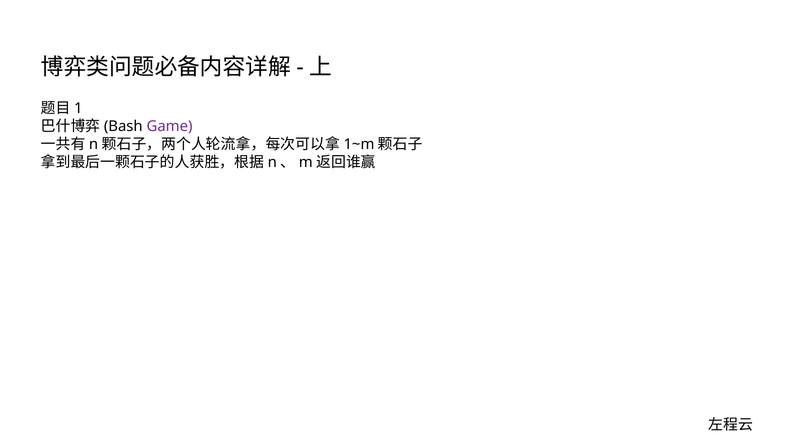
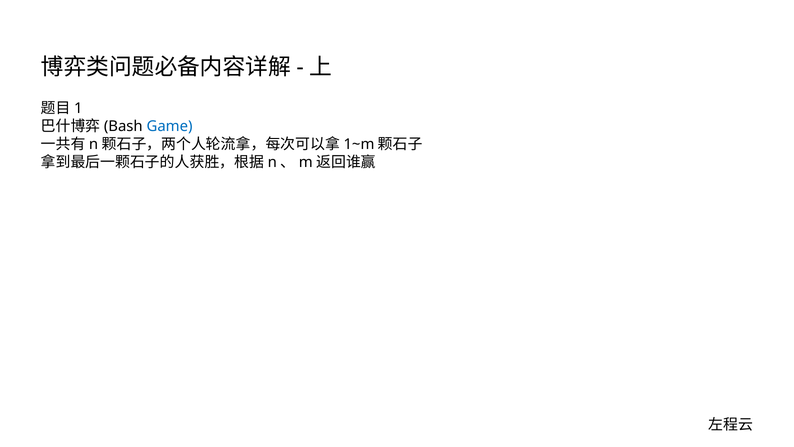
Game colour: purple -> blue (170, 126)
